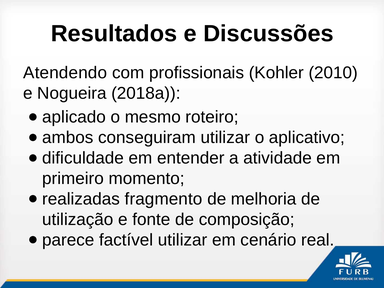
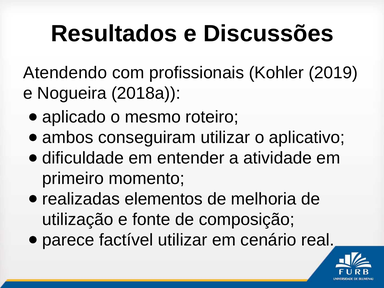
2010: 2010 -> 2019 (333, 73)
fragmento: fragmento -> elementos (164, 199)
